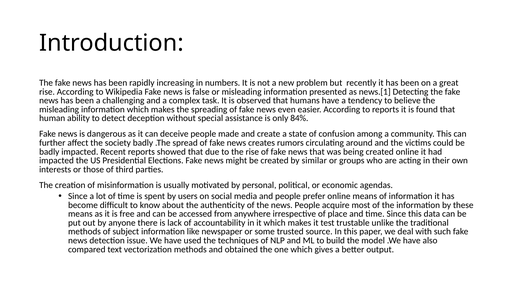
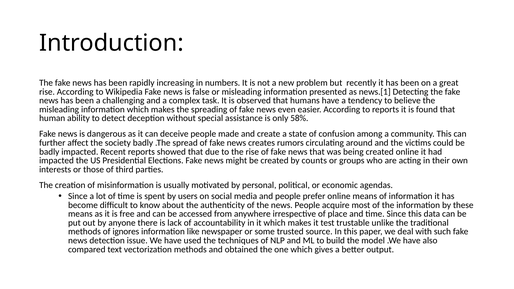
84%: 84% -> 58% (299, 118)
similar: similar -> counts (314, 161)
subject: subject -> ignores (126, 232)
